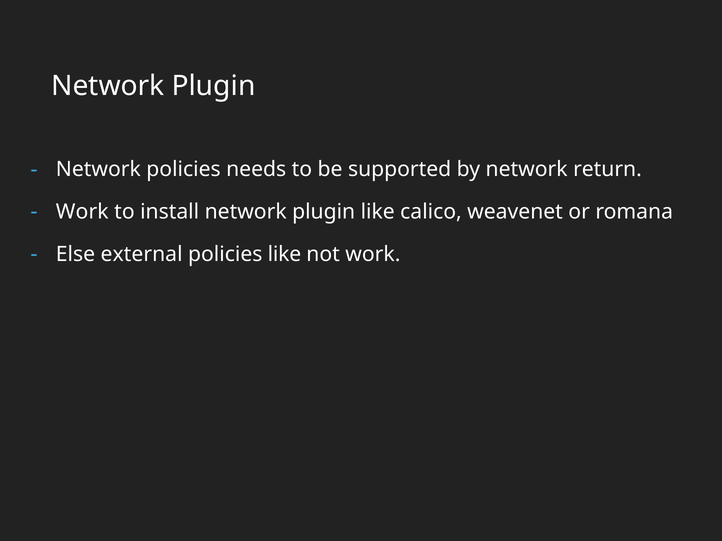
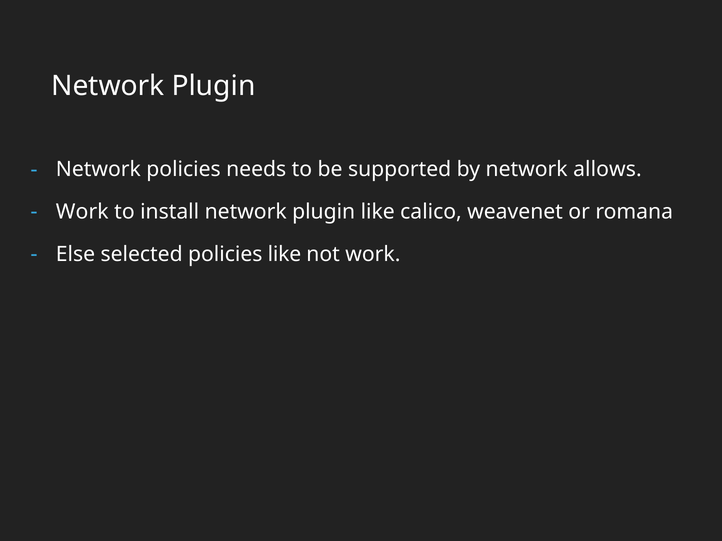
return: return -> allows (607, 170)
external: external -> selected (142, 254)
